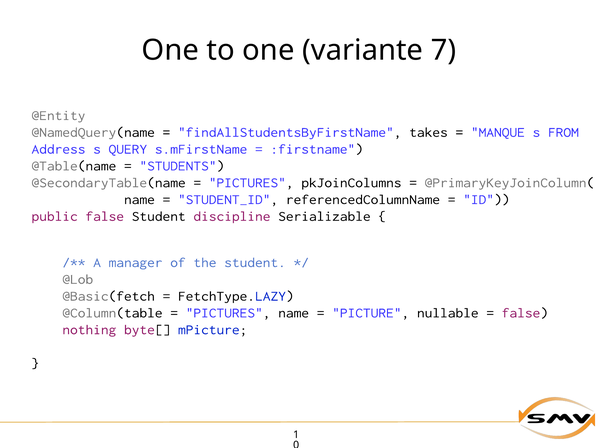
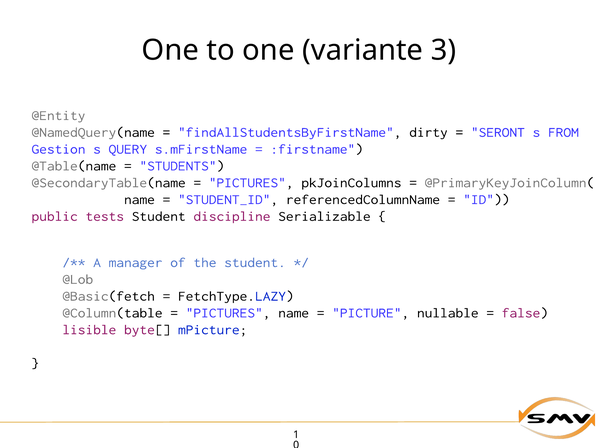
7: 7 -> 3 (443, 50)
takes: takes -> dirty (429, 132)
MANQUE: MANQUE -> SERONT (498, 132)
Address: Address -> Gestion (58, 149)
public false: false -> tests (105, 216)
nothing: nothing -> lisible (89, 330)
